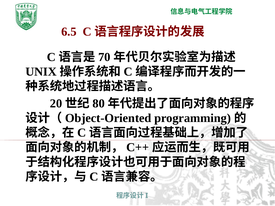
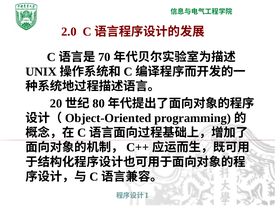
6.5: 6.5 -> 2.0 (69, 32)
